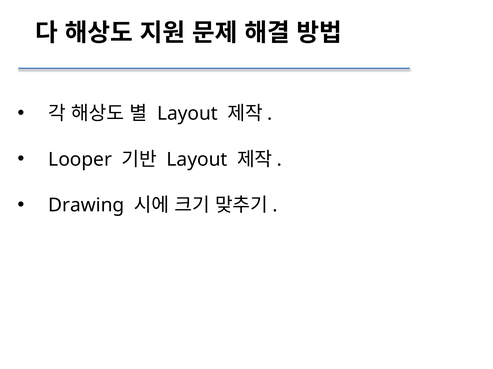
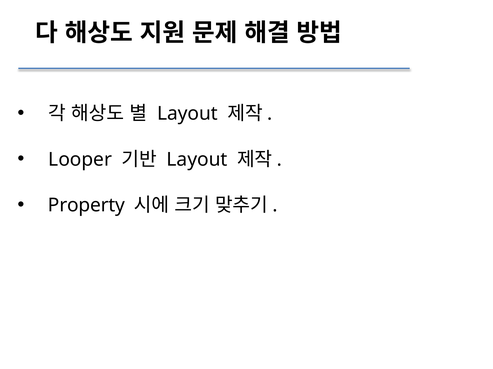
Drawing: Drawing -> Property (86, 206)
